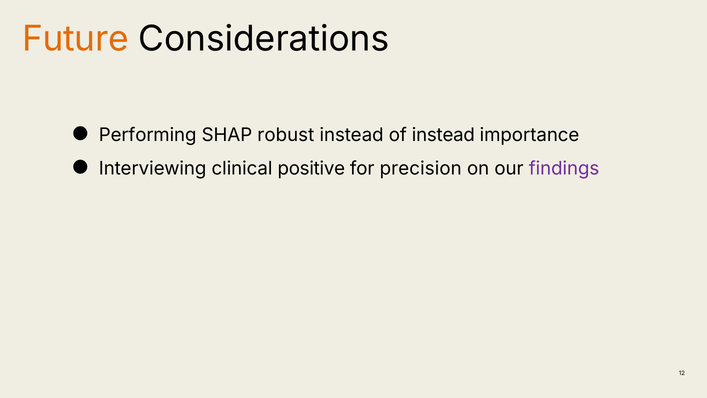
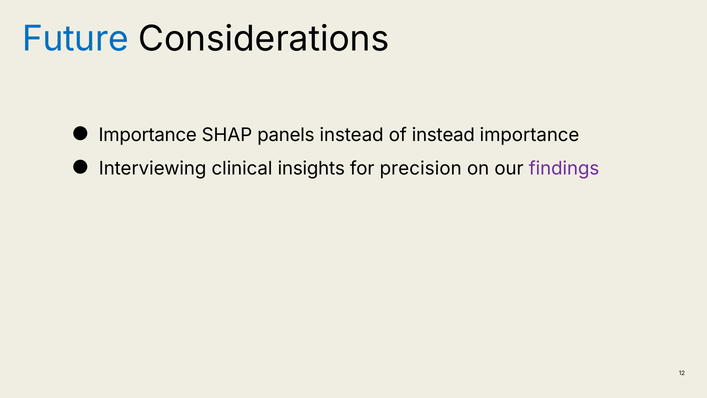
Future colour: orange -> blue (75, 39)
Performing: Performing -> Importance (148, 135)
robust: robust -> panels (286, 135)
positive: positive -> insights (311, 168)
